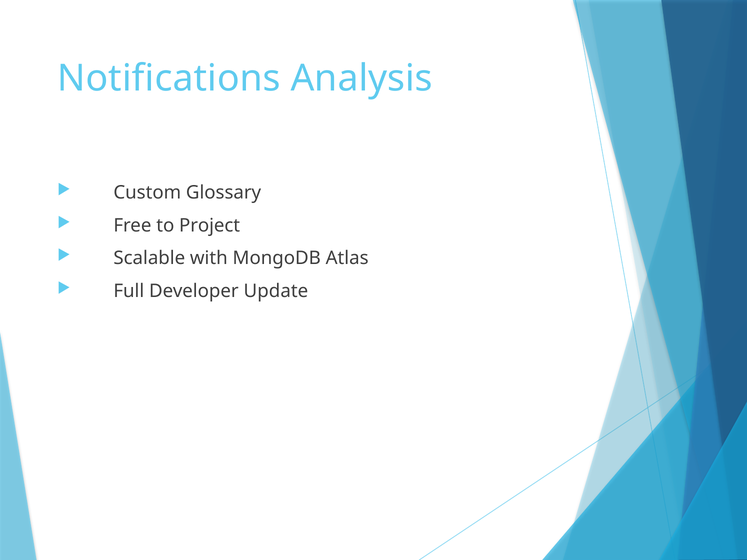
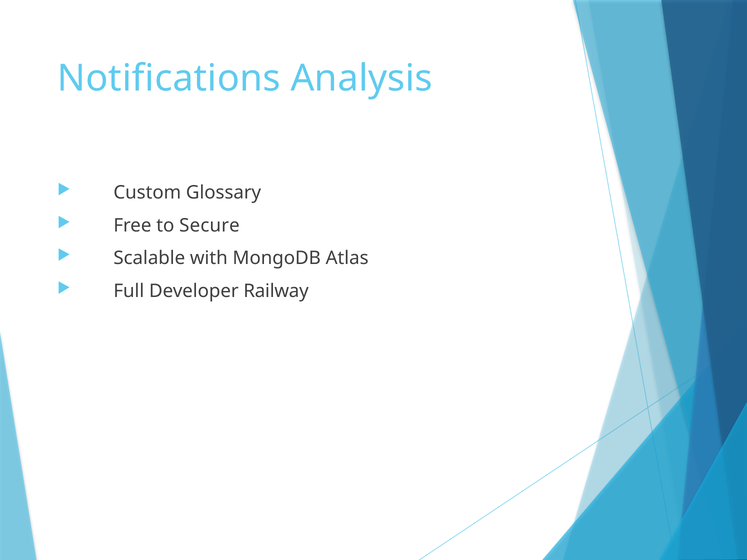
Project: Project -> Secure (209, 226)
Update: Update -> Railway (276, 291)
